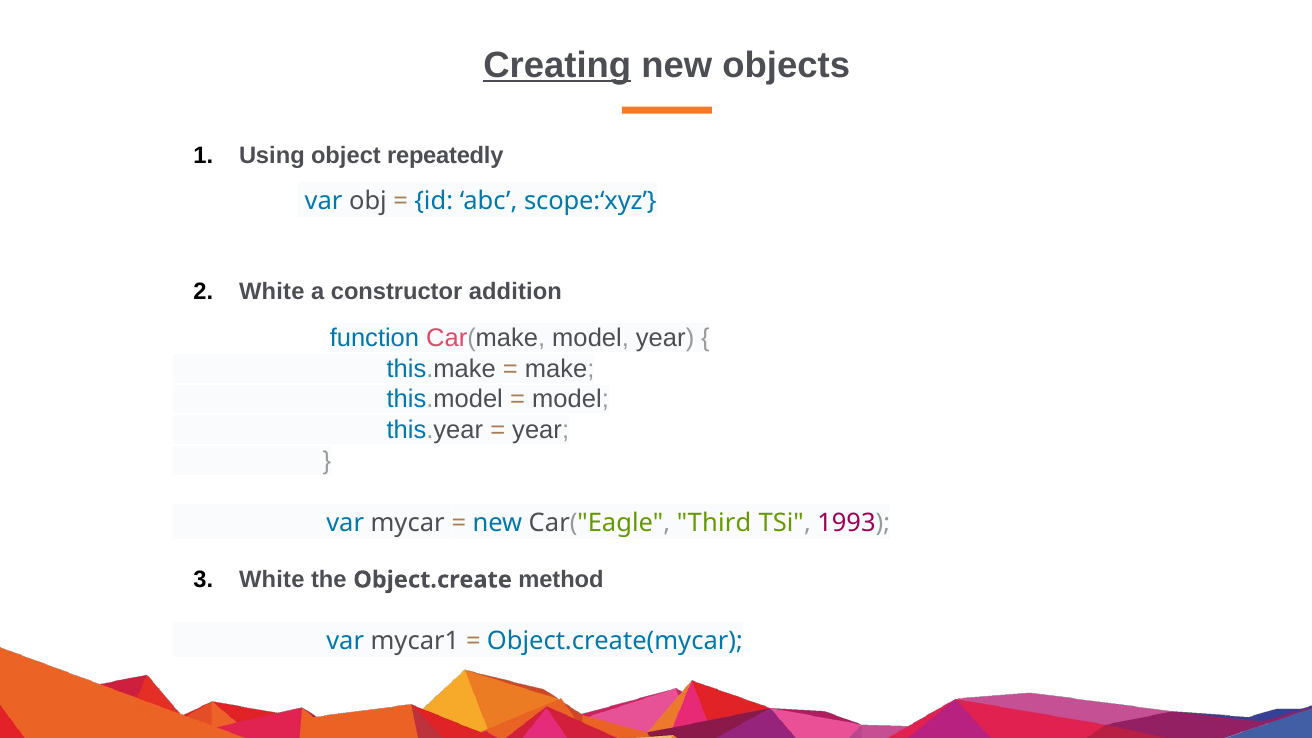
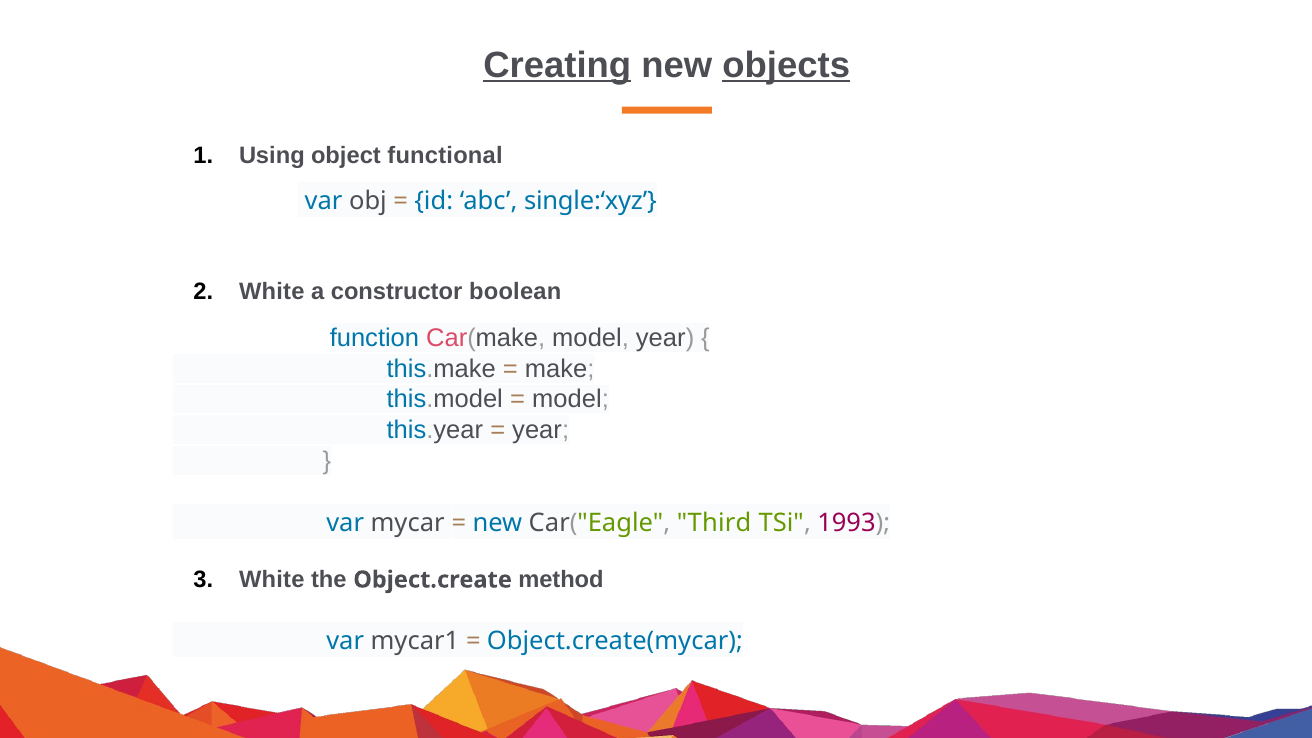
objects underline: none -> present (786, 65)
repeatedly: repeatedly -> functional (445, 155)
scope:‘xyz: scope:‘xyz -> single:‘xyz (590, 201)
addition: addition -> boolean (515, 292)
